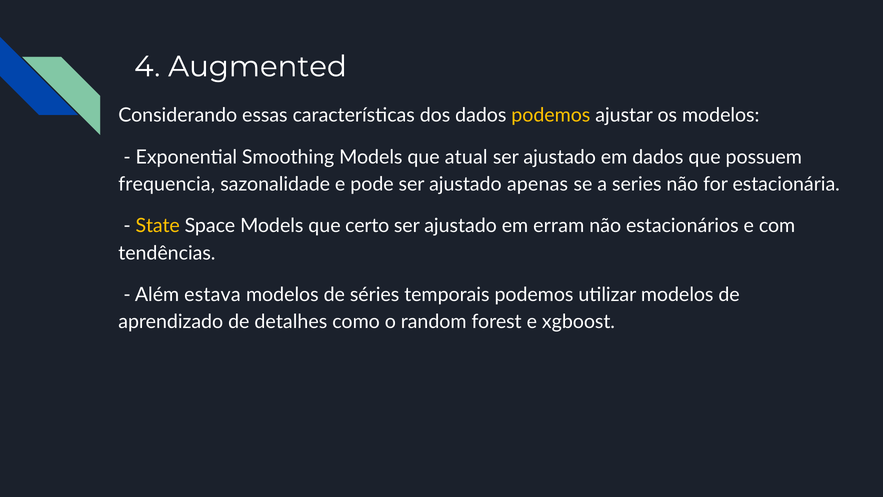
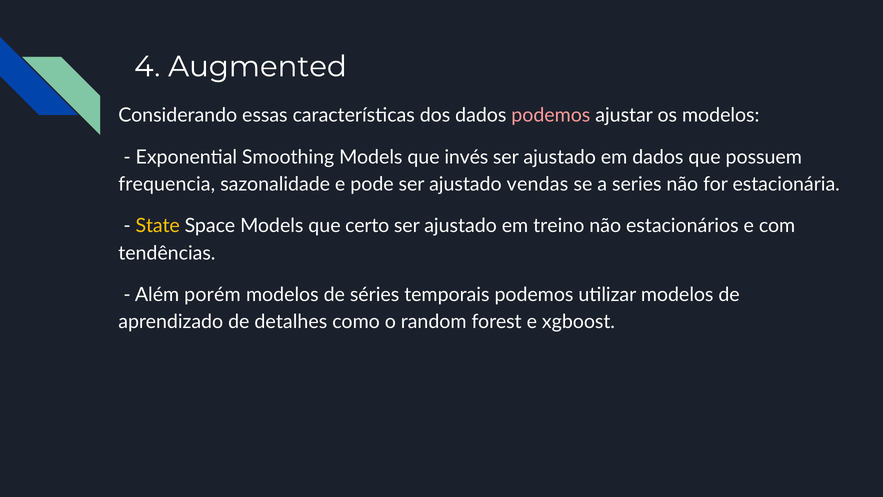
podemos colour: yellow -> pink (551, 115)
atual: atual -> invés (466, 157)
apenas: apenas -> vendas (537, 184)
erram: erram -> treino (559, 226)
estava: estava -> porém (212, 295)
